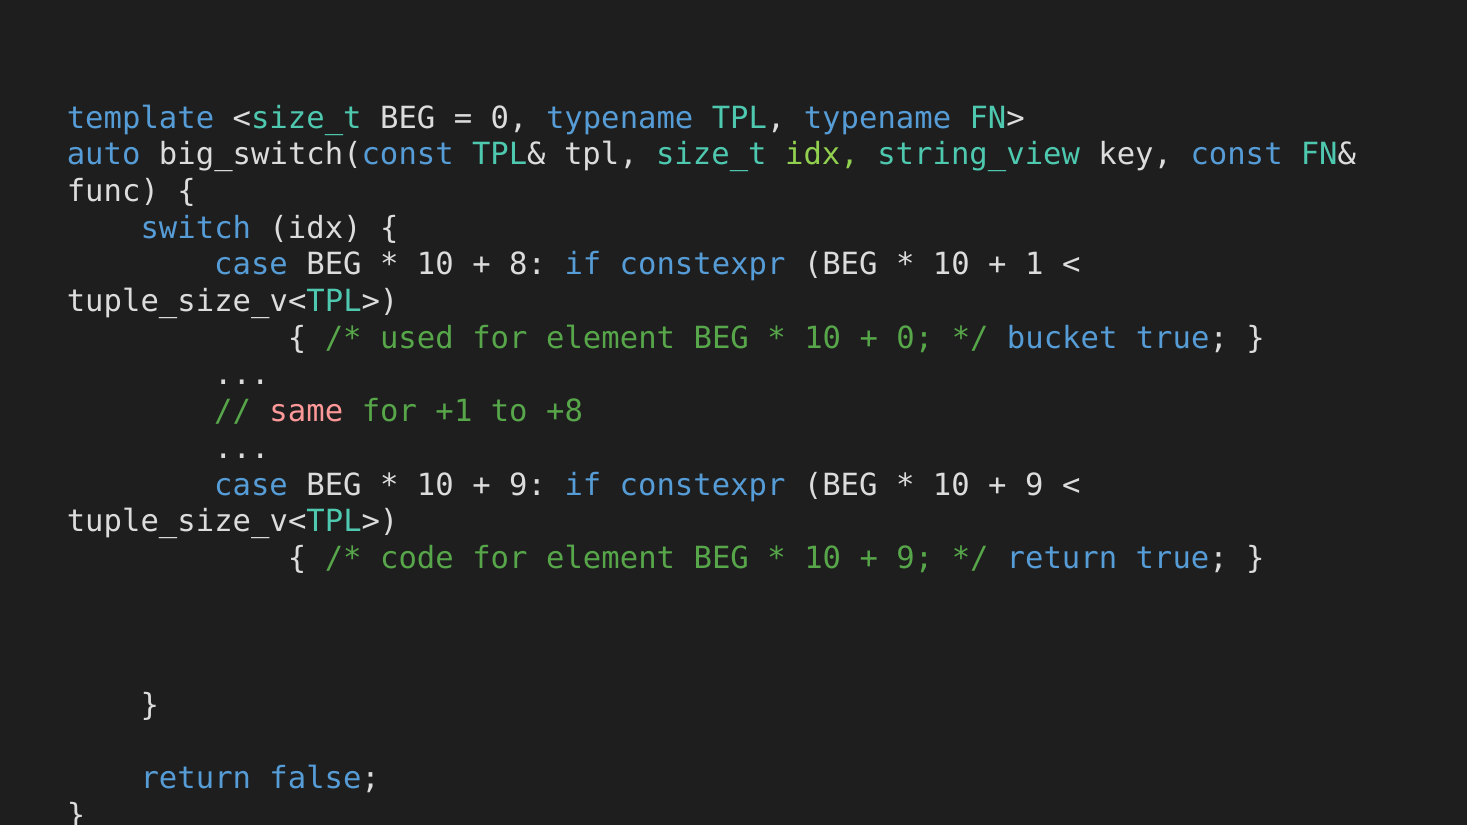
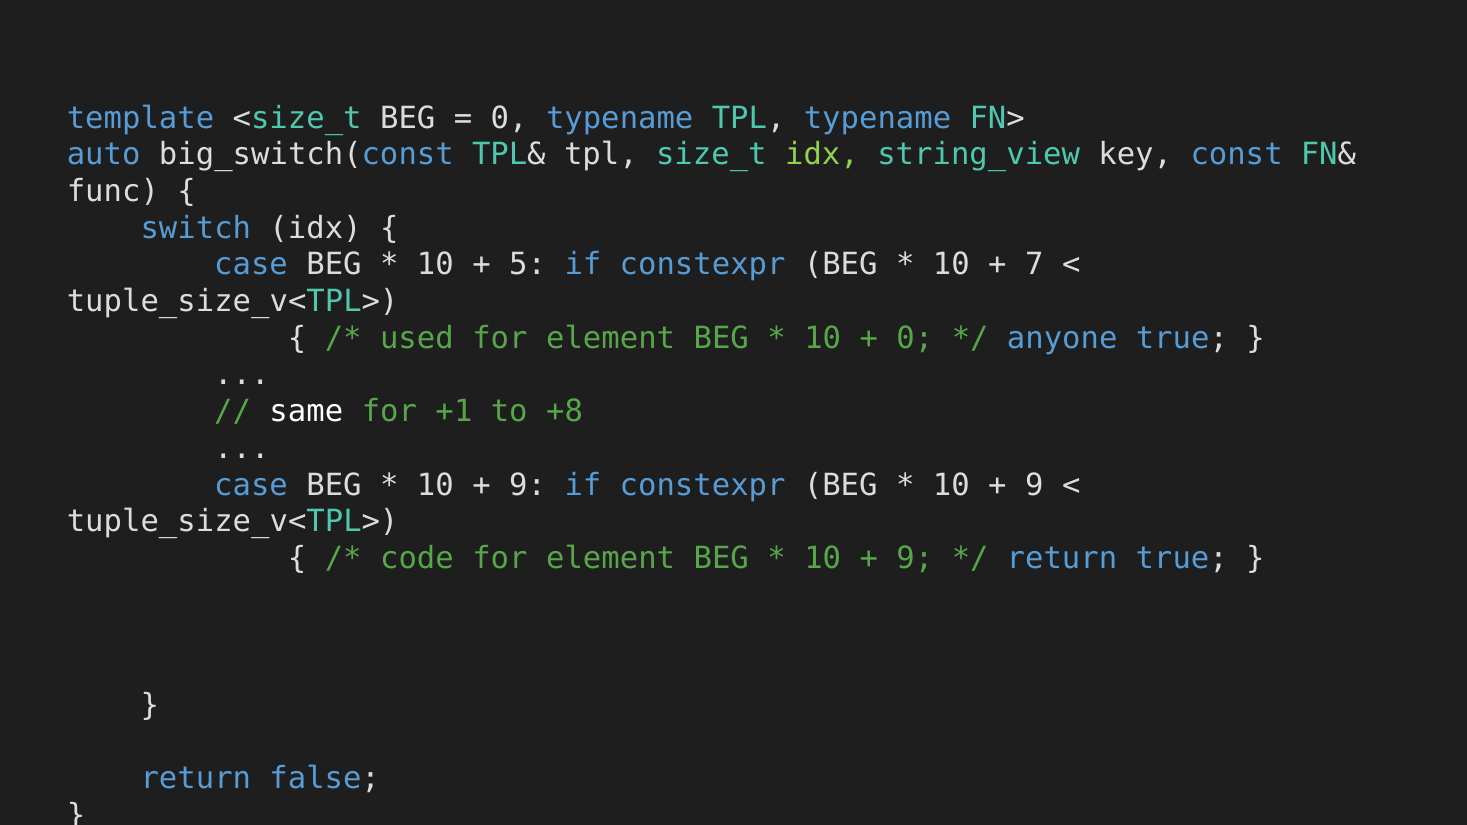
8: 8 -> 5 (528, 265)
1: 1 -> 7 (1034, 265)
bucket: bucket -> anyone (1062, 338)
same colour: pink -> white (306, 412)
